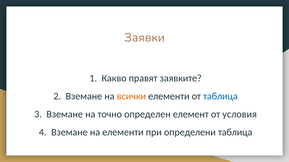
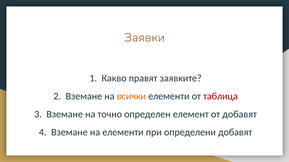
таблица colour: blue -> red (220, 97)
от условия: условия -> добавят (240, 115)
определени таблица: таблица -> добавят (235, 133)
